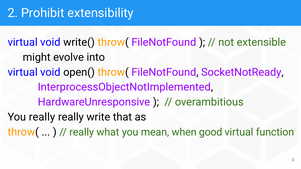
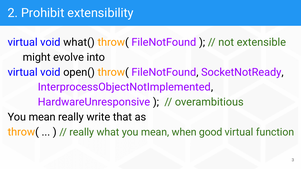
write(: write( -> what( (79, 42)
really: really -> mean (42, 117)
